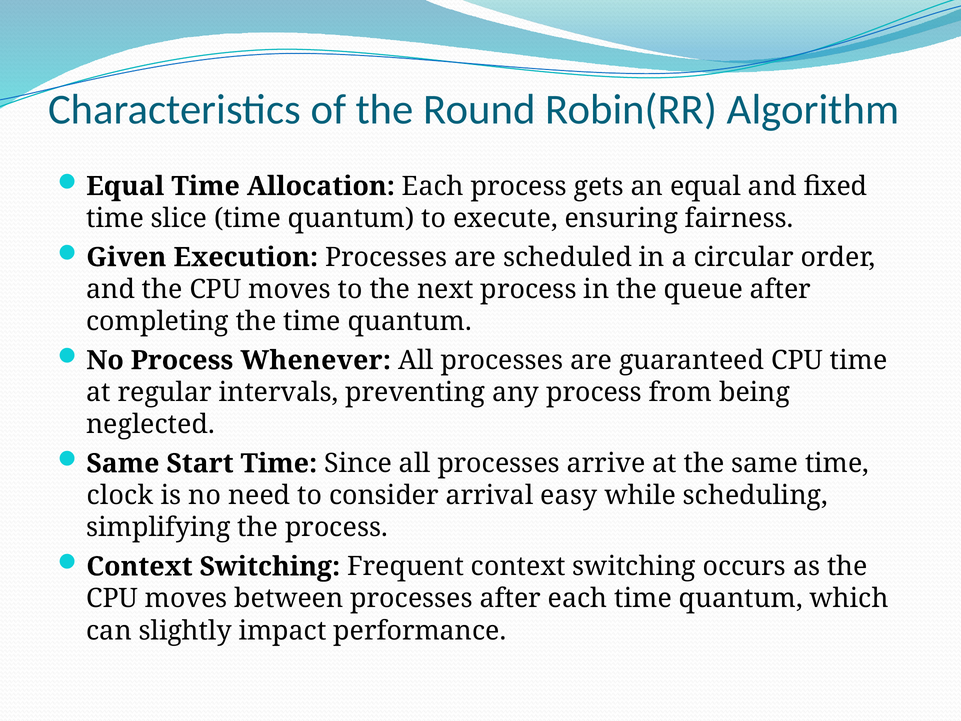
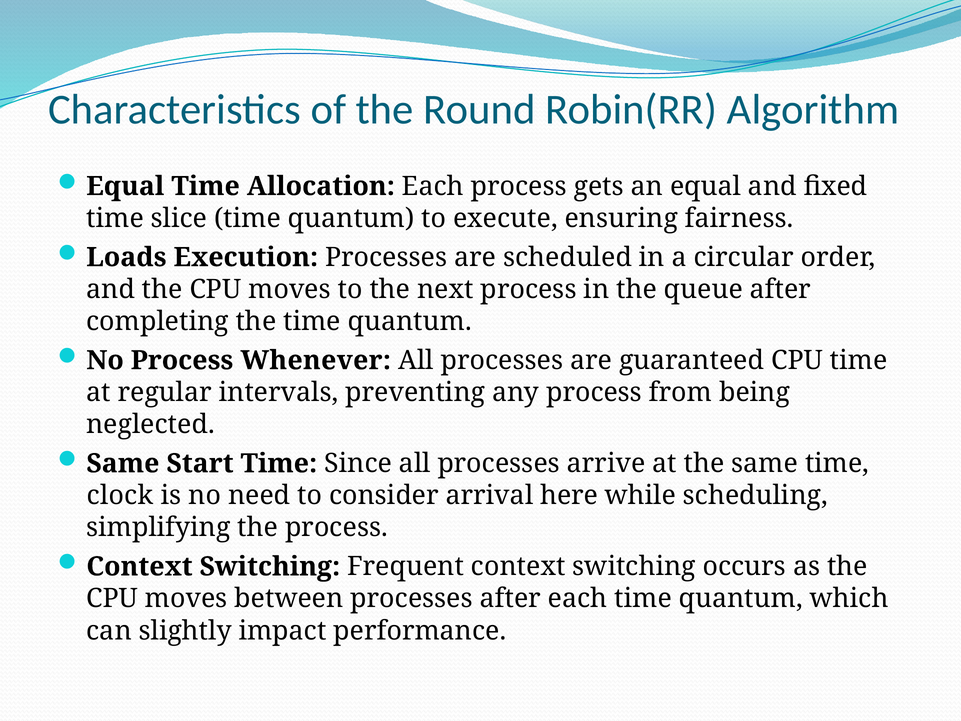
Given: Given -> Loads (126, 257)
easy: easy -> here (569, 495)
